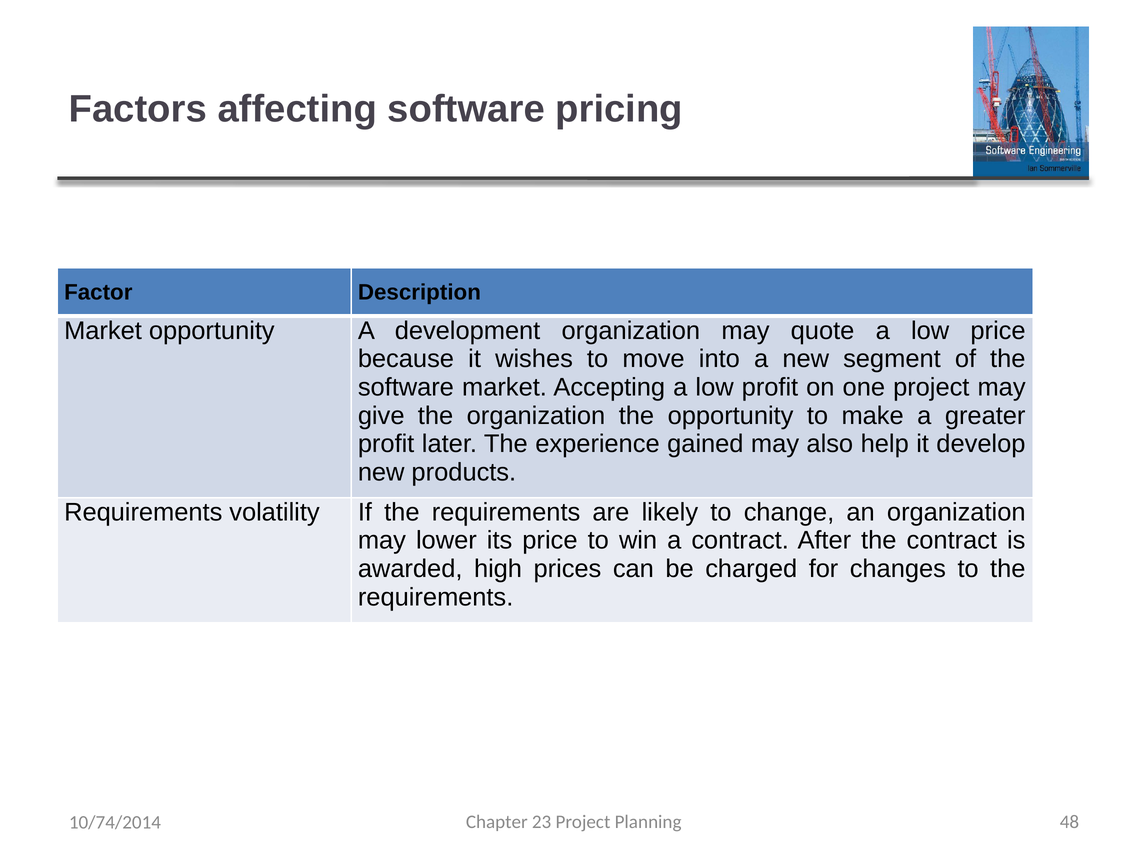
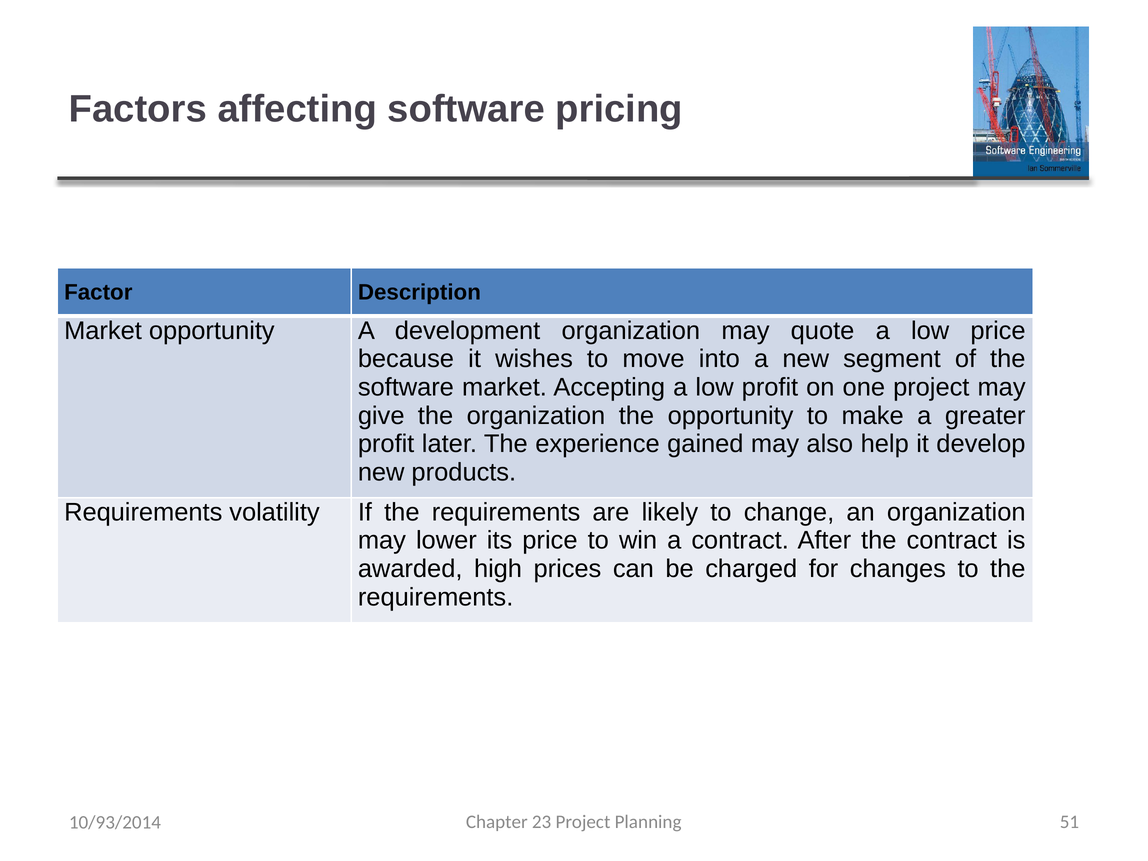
48: 48 -> 51 (1069, 822)
10/74/2014: 10/74/2014 -> 10/93/2014 (115, 822)
